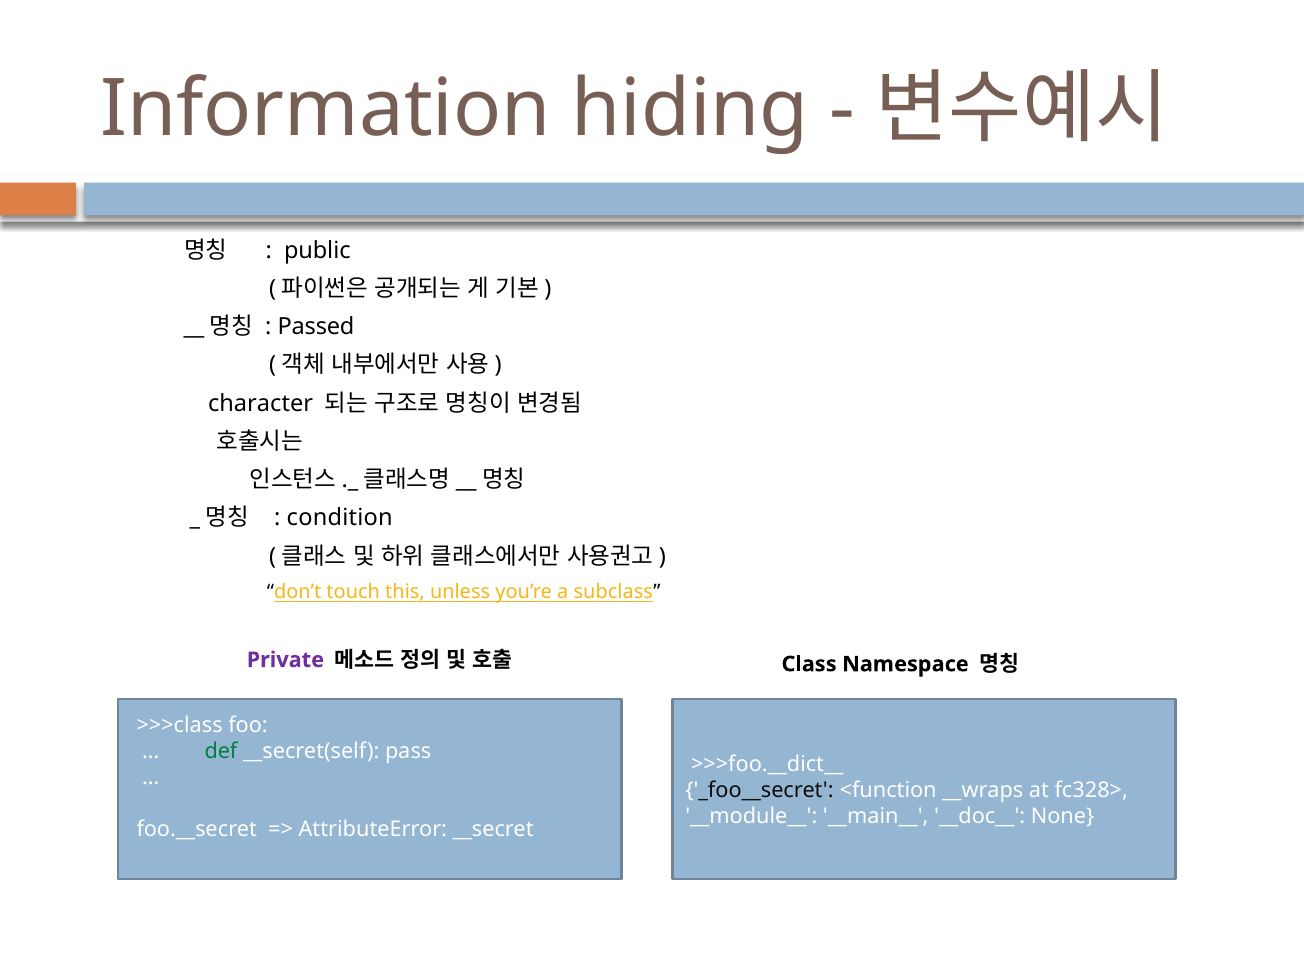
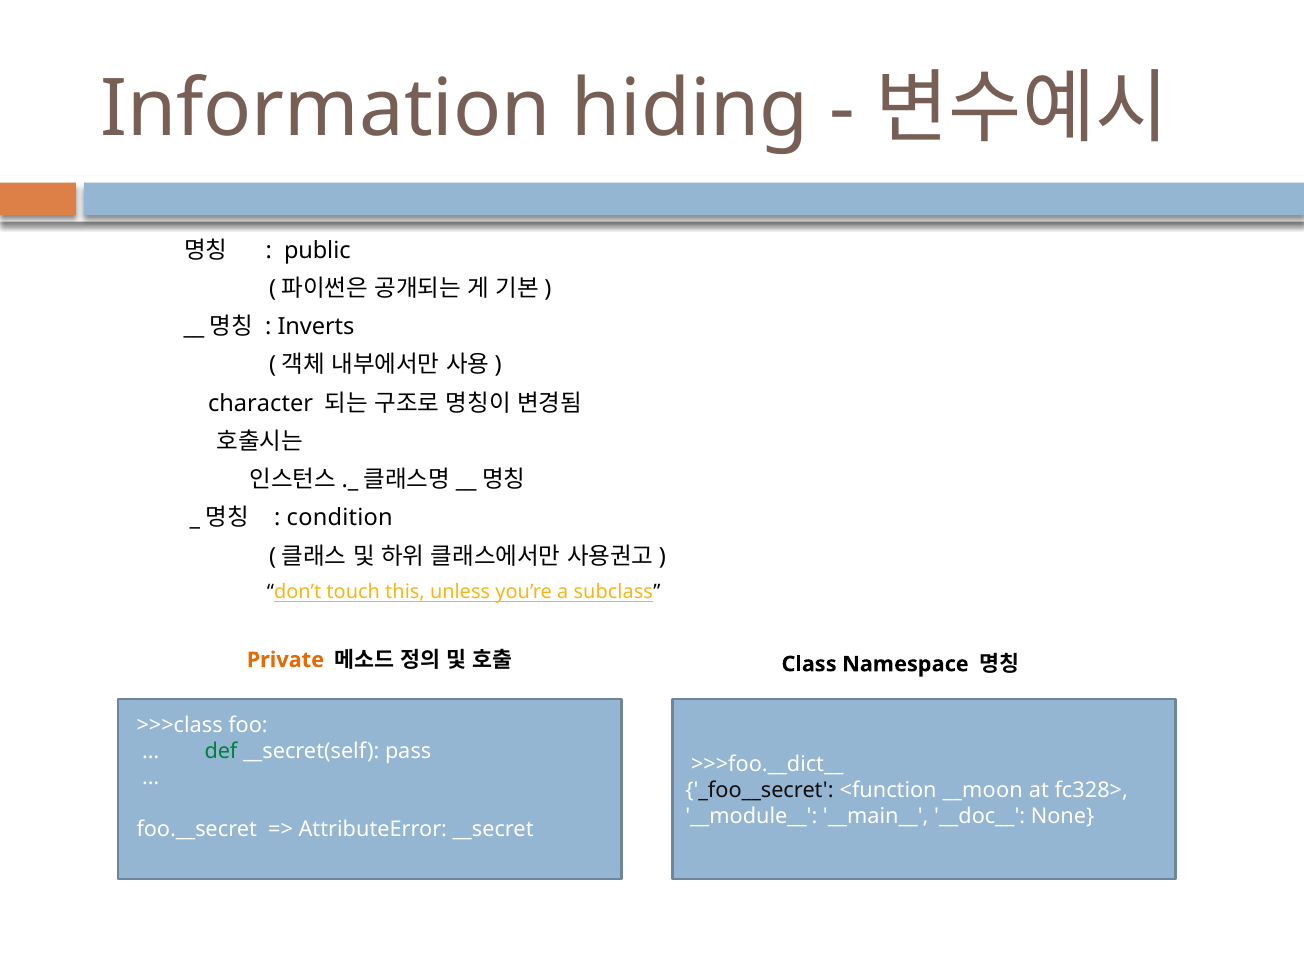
Passed: Passed -> Inverts (316, 327)
Private colour: purple -> orange (285, 660)
__wraps: __wraps -> __moon (983, 791)
